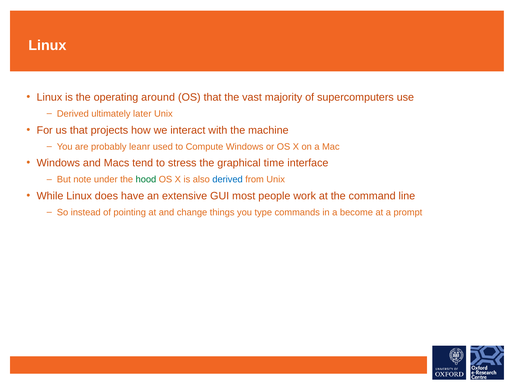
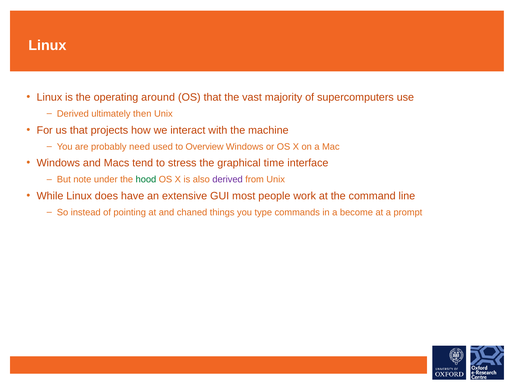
later: later -> then (142, 114)
leanr: leanr -> need (140, 146)
Compute: Compute -> Overview (205, 146)
derived colour: blue -> purple (228, 179)
change: change -> chaned (192, 212)
